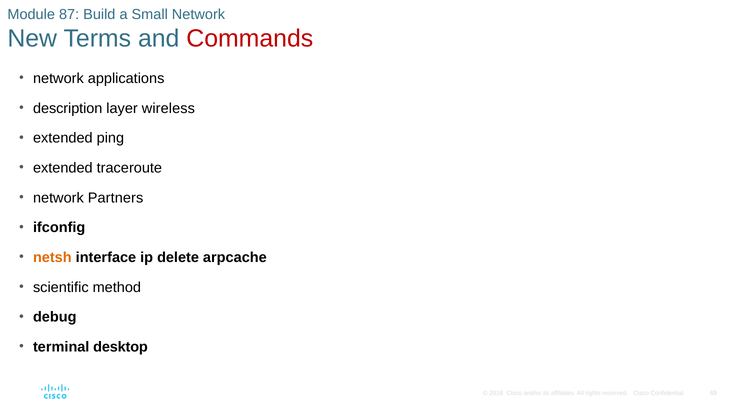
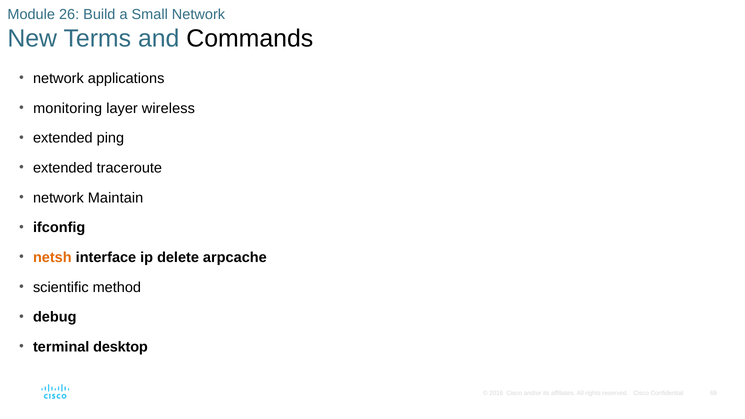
87: 87 -> 26 (69, 14)
Commands colour: red -> black (250, 39)
description: description -> monitoring (68, 108)
Partners: Partners -> Maintain (116, 198)
